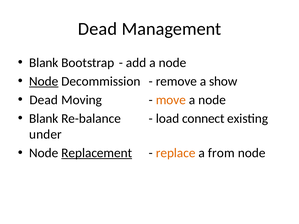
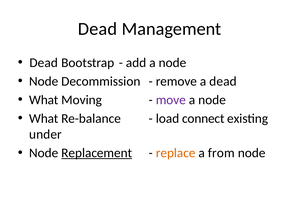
Blank: Blank -> Dead (44, 63)
Node underline: present -> none (44, 81)
a show: show -> dead (223, 81)
Dead: Dead -> What (44, 100)
move colour: orange -> purple (171, 100)
Blank: Blank -> What (44, 119)
